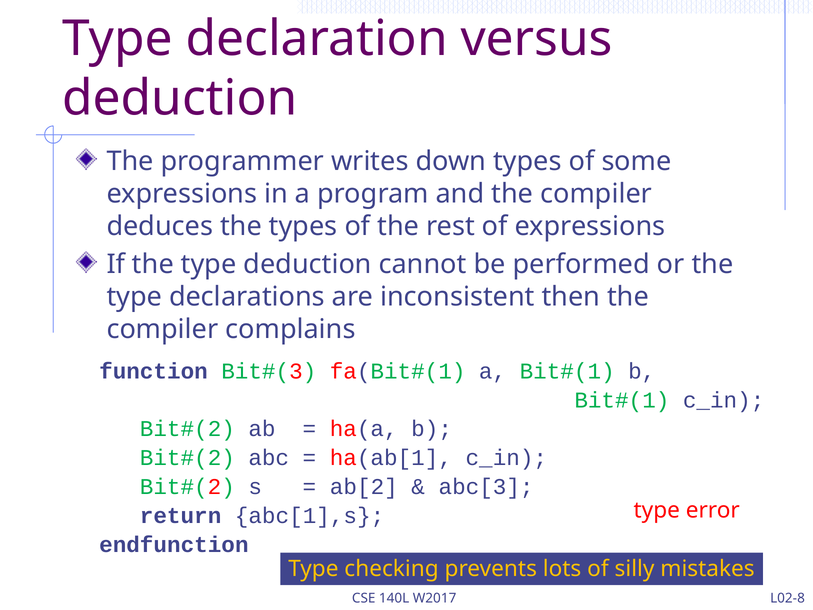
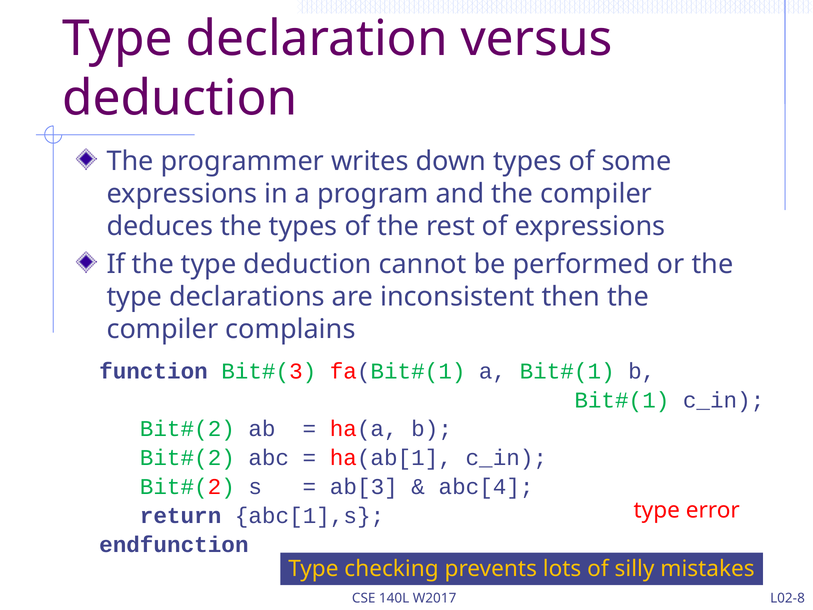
ab[2: ab[2 -> ab[3 (364, 487)
abc[3: abc[3 -> abc[4 (486, 487)
